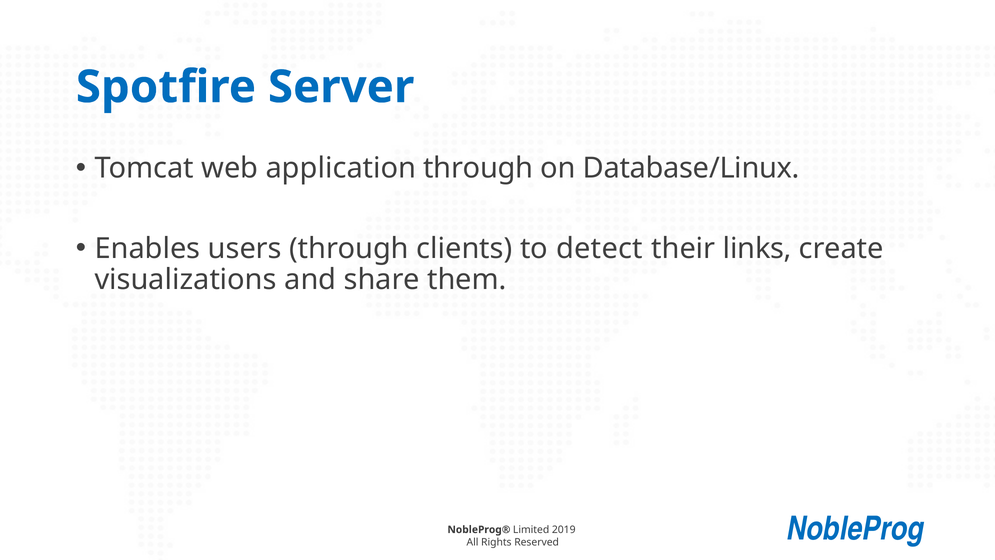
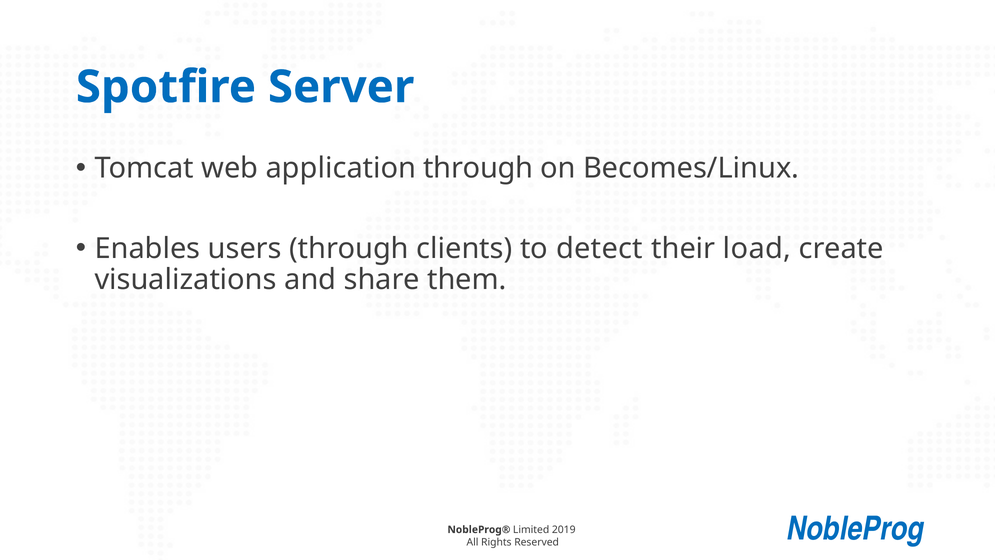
Database/Linux: Database/Linux -> Becomes/Linux (691, 168)
links: links -> load (757, 248)
